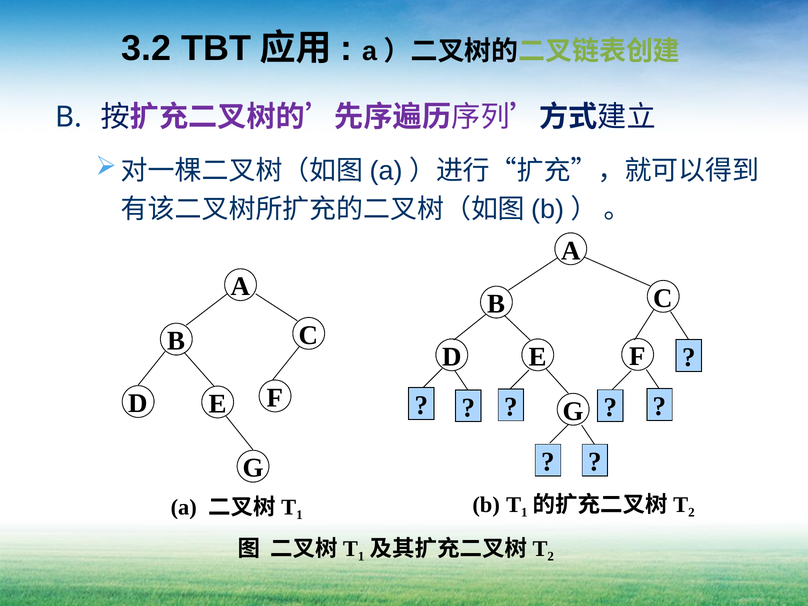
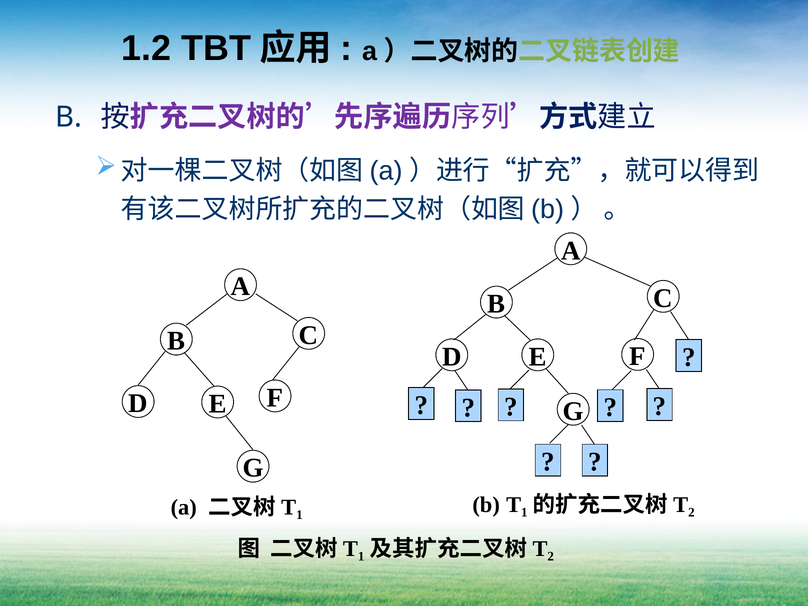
3.2: 3.2 -> 1.2 (146, 49)
